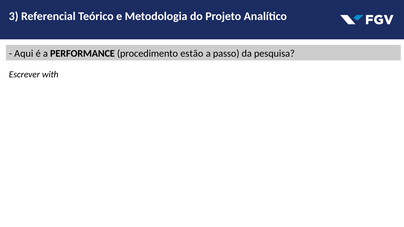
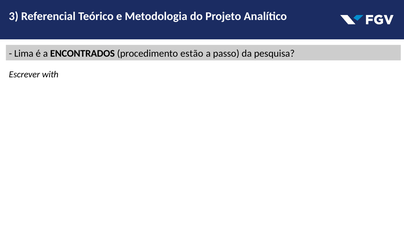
Aqui: Aqui -> Lima (24, 54)
PERFORMANCE: PERFORMANCE -> ENCONTRADOS (82, 54)
